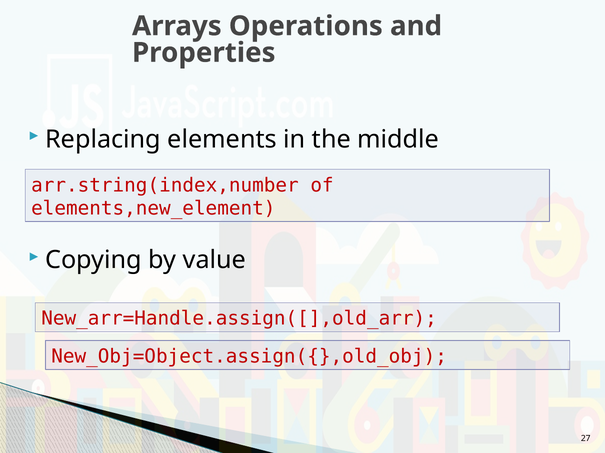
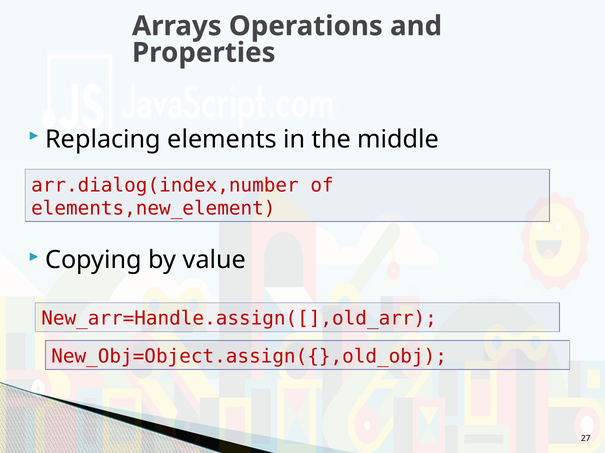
arr.string(index,number: arr.string(index,number -> arr.dialog(index,number (165, 185)
